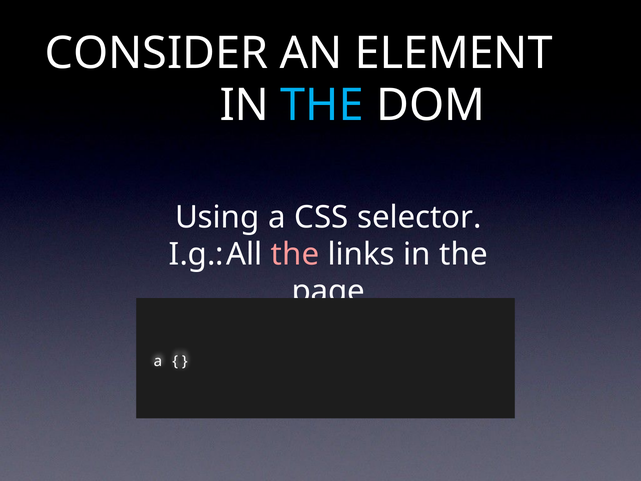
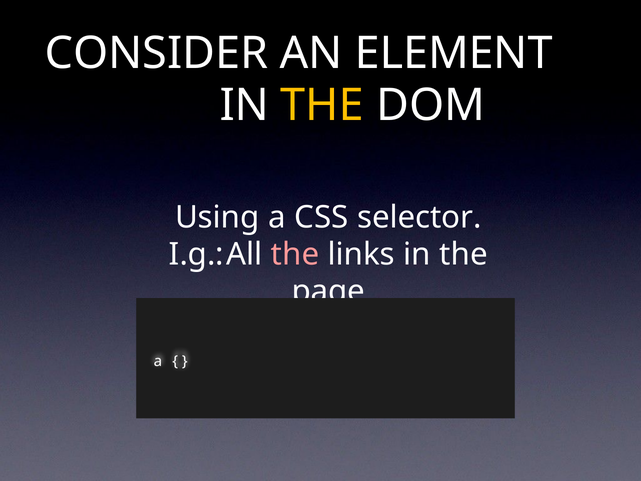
THE colour: light blue -> yellow (322, 105)
